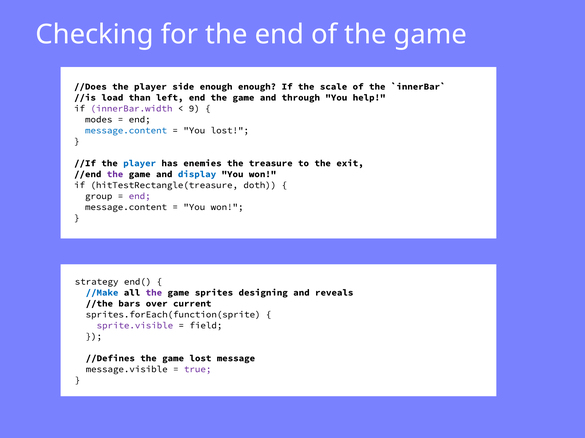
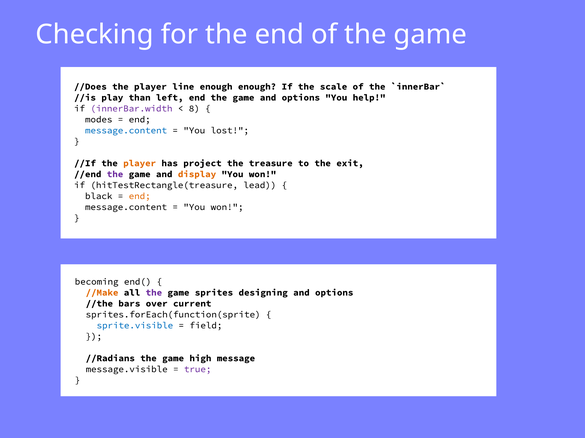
side: side -> line (183, 87)
load: load -> play (112, 98)
game and through: through -> options (301, 98)
9: 9 -> 8 (194, 109)
player colour: blue -> orange (140, 163)
enemies: enemies -> project (202, 163)
display colour: blue -> orange (197, 174)
doth: doth -> lead (260, 185)
group: group -> black (99, 196)
end colour: purple -> orange (140, 196)
strategy: strategy -> becoming (97, 282)
//Make colour: blue -> orange (102, 293)
reveals: reveals -> options (334, 293)
sprite.visible colour: purple -> blue (135, 326)
//Defines: //Defines -> //Radians (110, 359)
game lost: lost -> high (200, 359)
